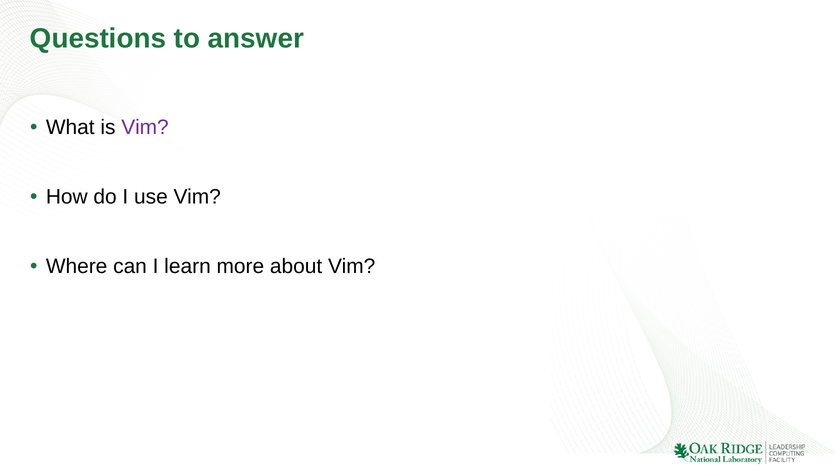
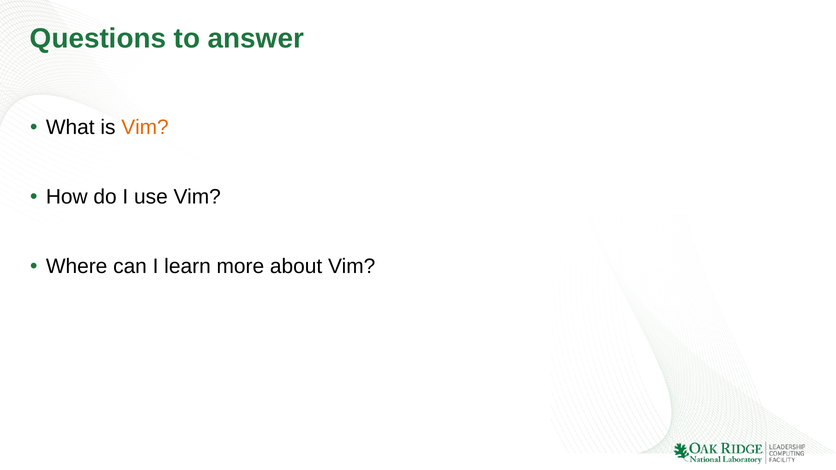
Vim colour: purple -> orange (145, 128)
